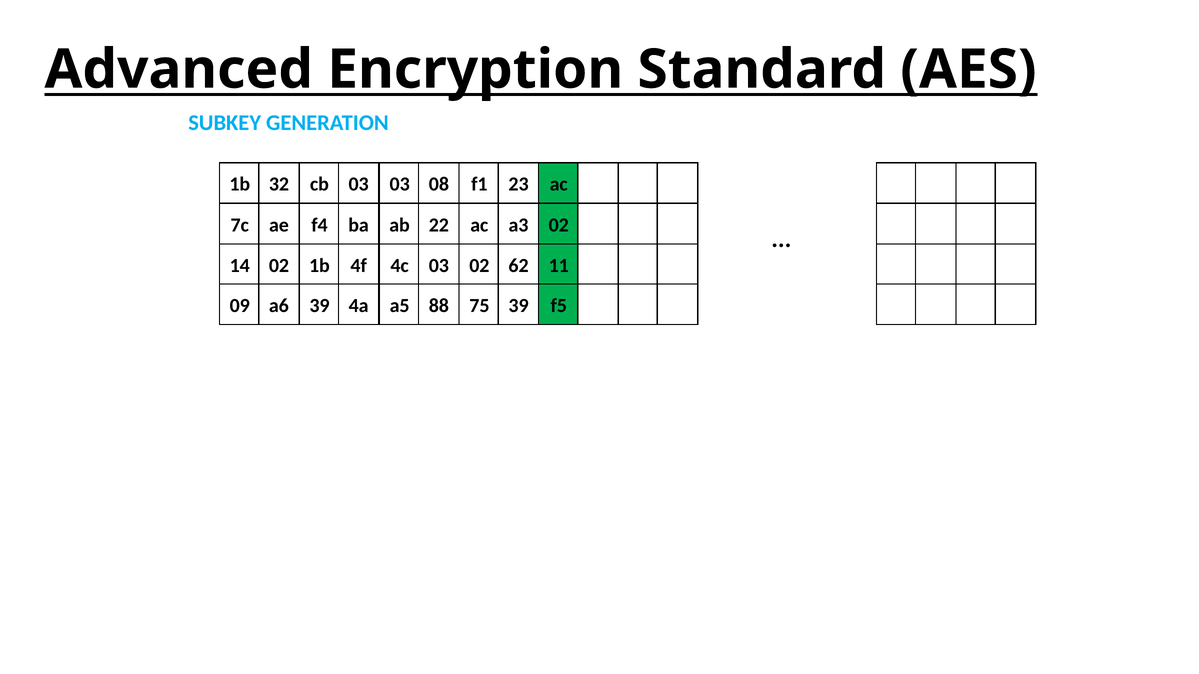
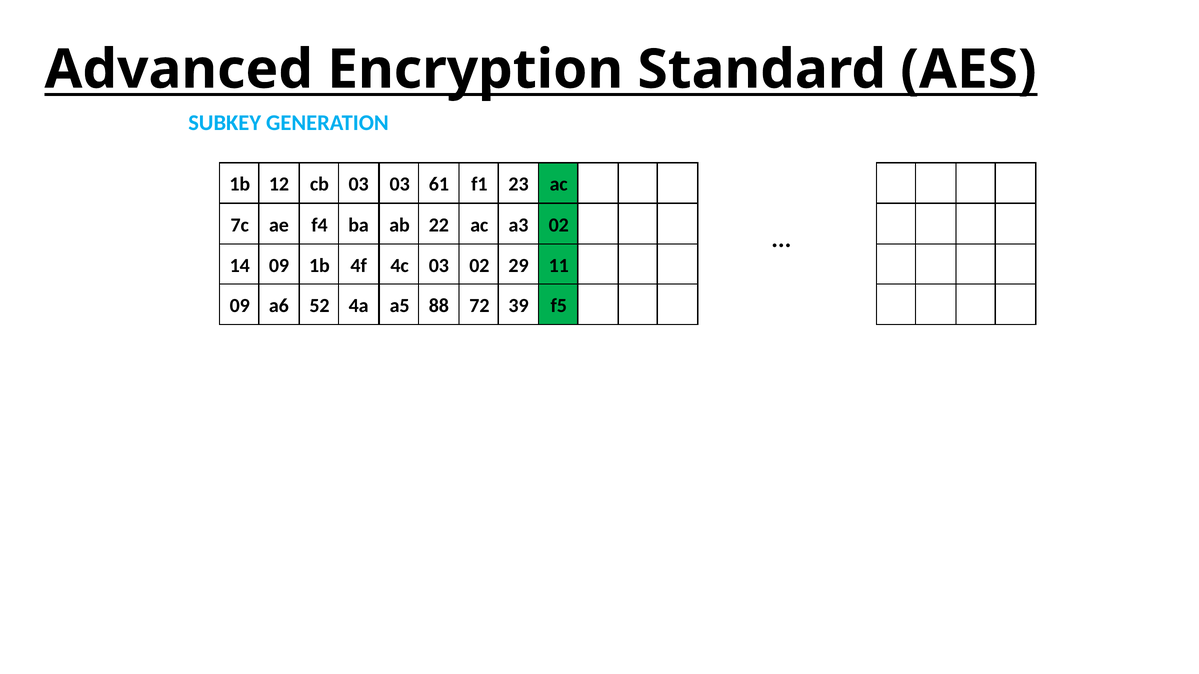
32: 32 -> 12 (279, 184)
08: 08 -> 61 (439, 184)
14 02: 02 -> 09 (279, 266)
62: 62 -> 29 (519, 266)
a6 39: 39 -> 52 (319, 306)
75: 75 -> 72 (479, 306)
